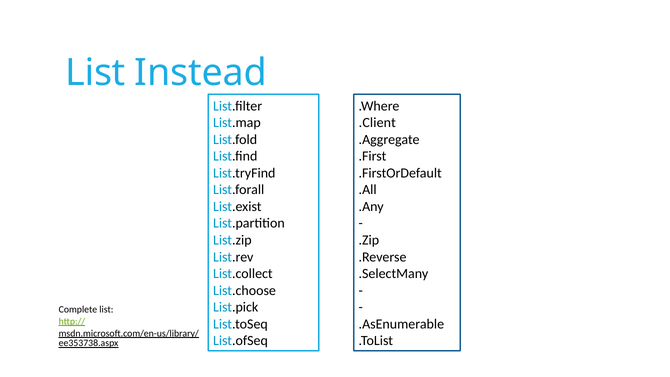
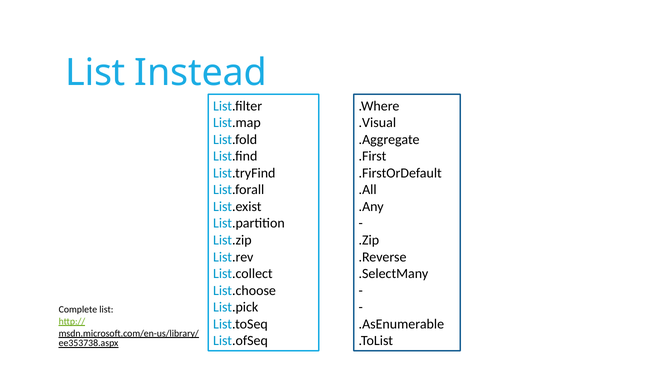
.Client: .Client -> .Visual (377, 123)
